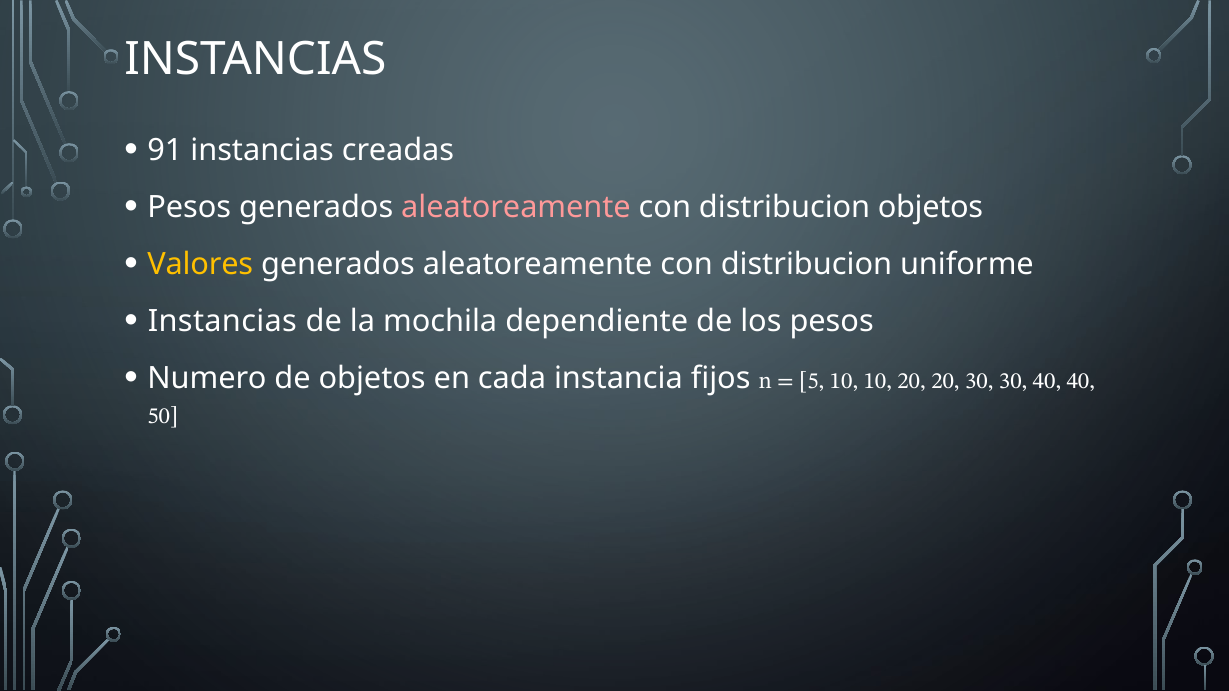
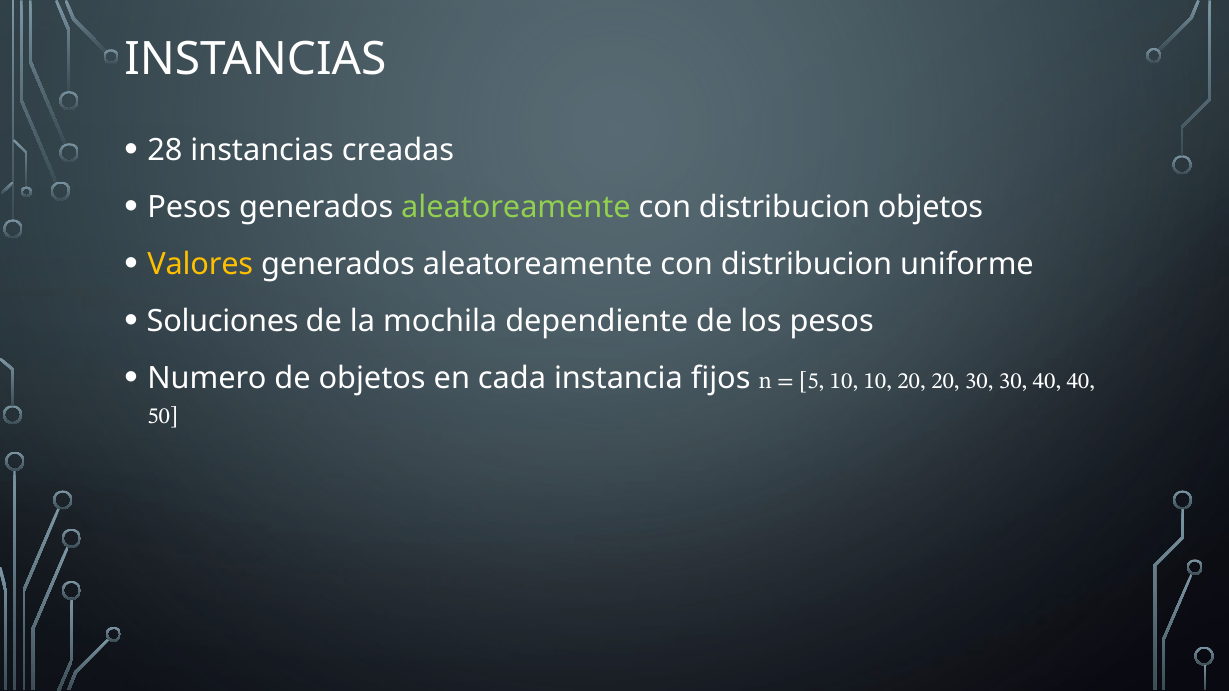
91: 91 -> 28 (165, 150)
aleatoreamente colour: pink -> light green (516, 207)
Instancias: Instancias -> Soluciones (223, 322)
